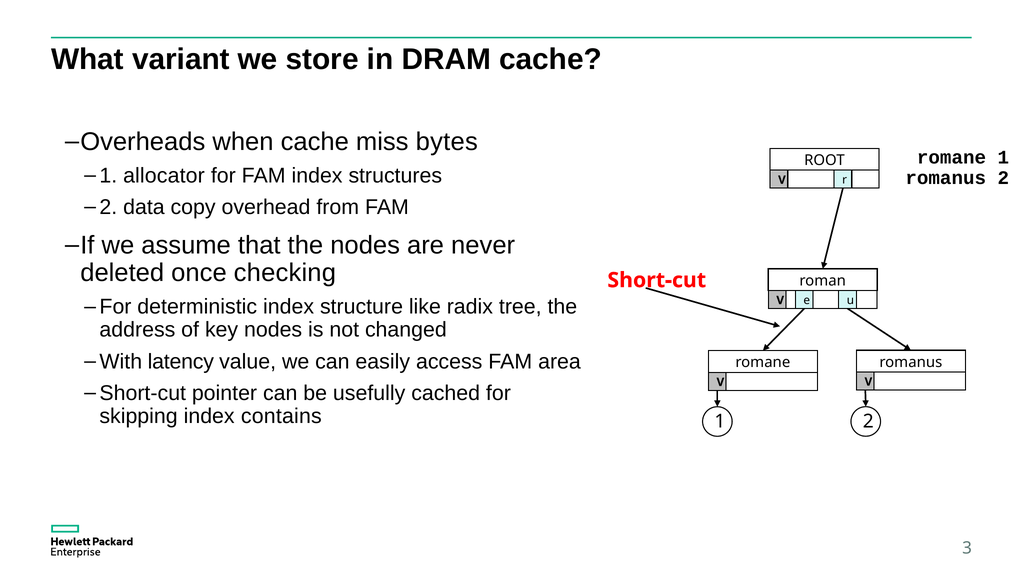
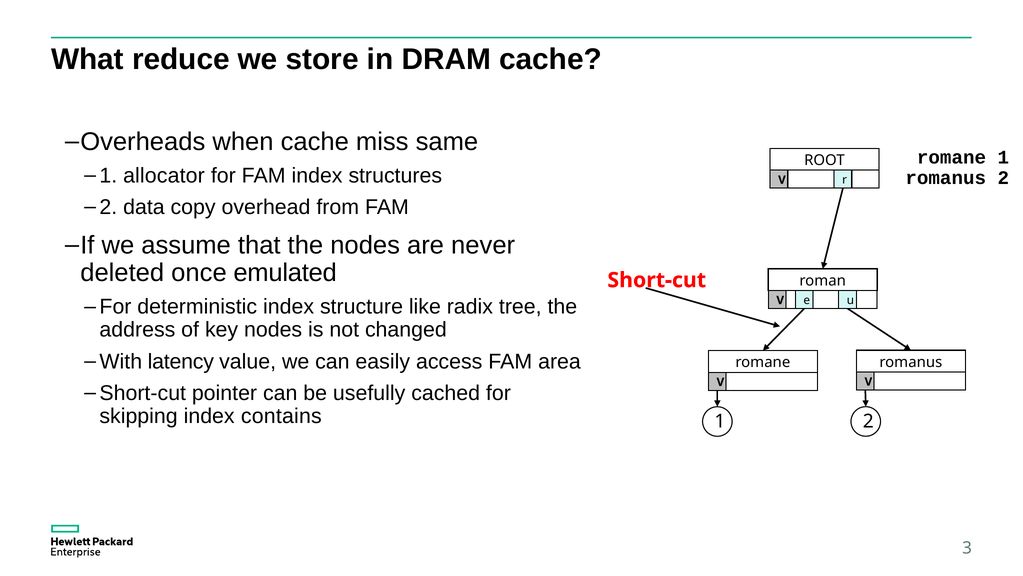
variant: variant -> reduce (181, 60)
bytes: bytes -> same (447, 142)
checking: checking -> emulated (285, 273)
